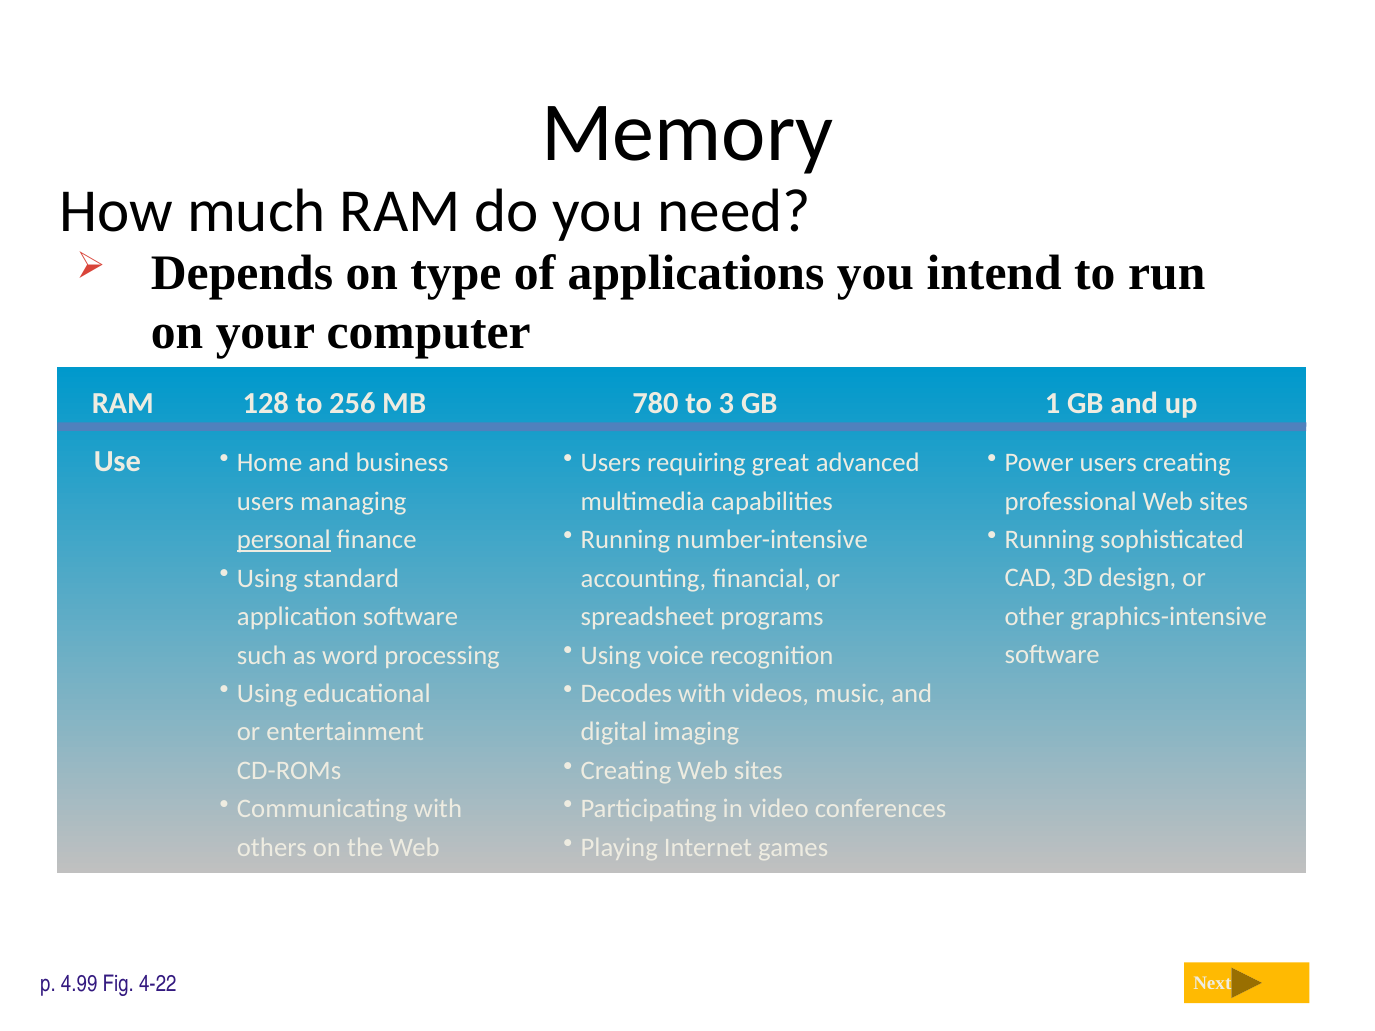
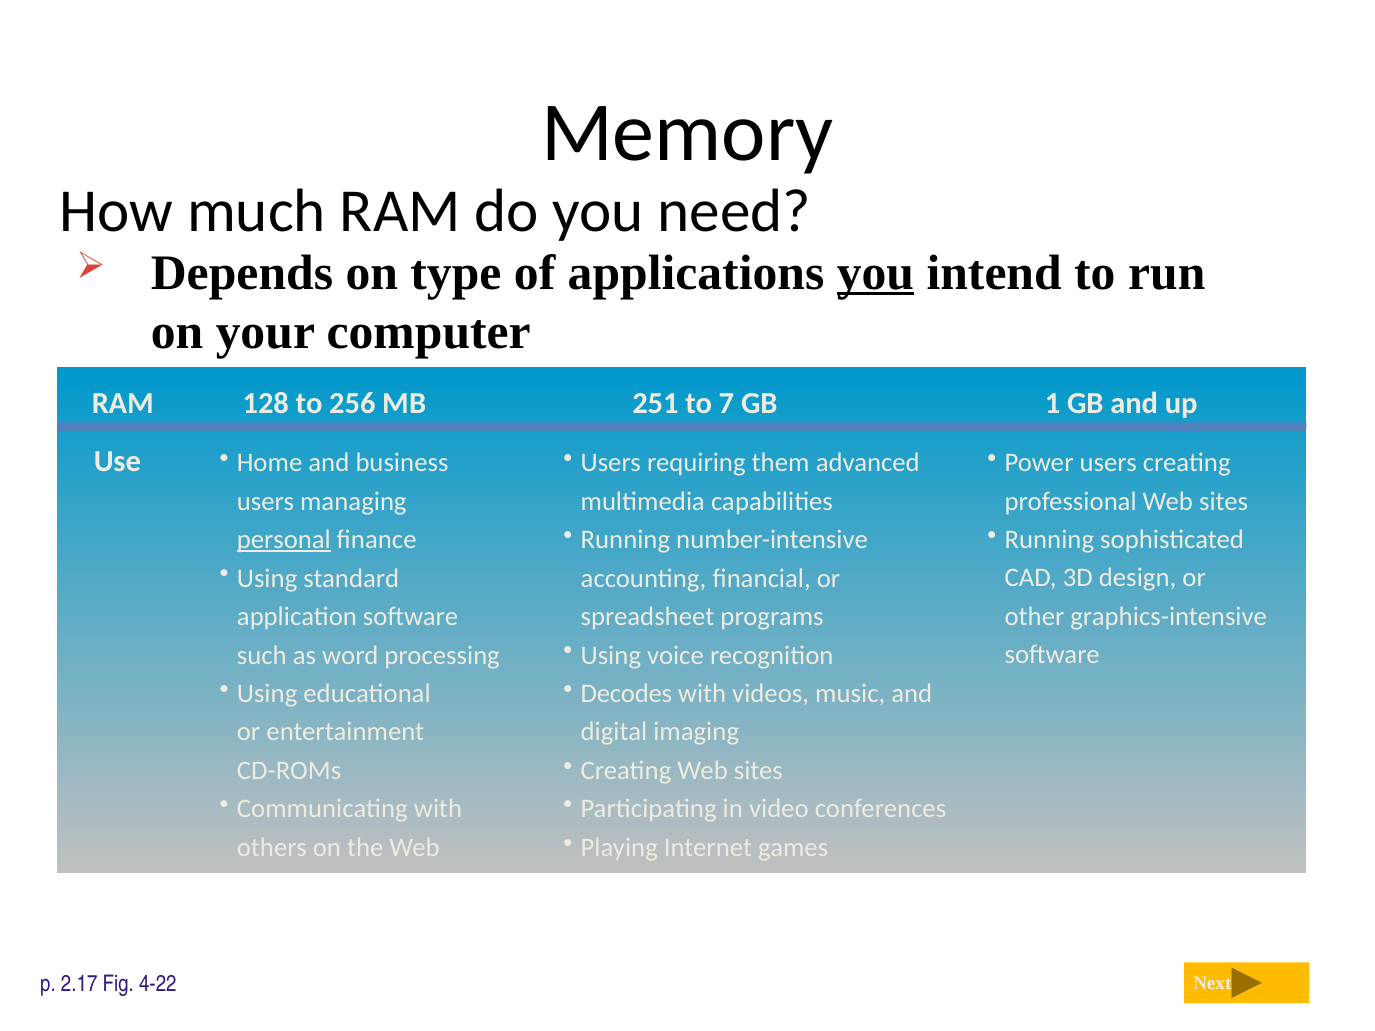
you underline: none -> present (875, 273)
780: 780 -> 251 (655, 404)
3: 3 -> 7 (726, 404)
great: great -> them (781, 463)
4.99: 4.99 -> 2.17 (79, 985)
